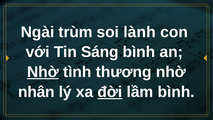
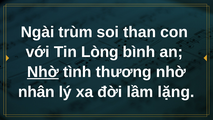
lành: lành -> than (140, 32)
Sáng: Sáng -> Lòng (100, 52)
đời underline: present -> none (110, 92)
lầm bình: bình -> lặng (176, 92)
